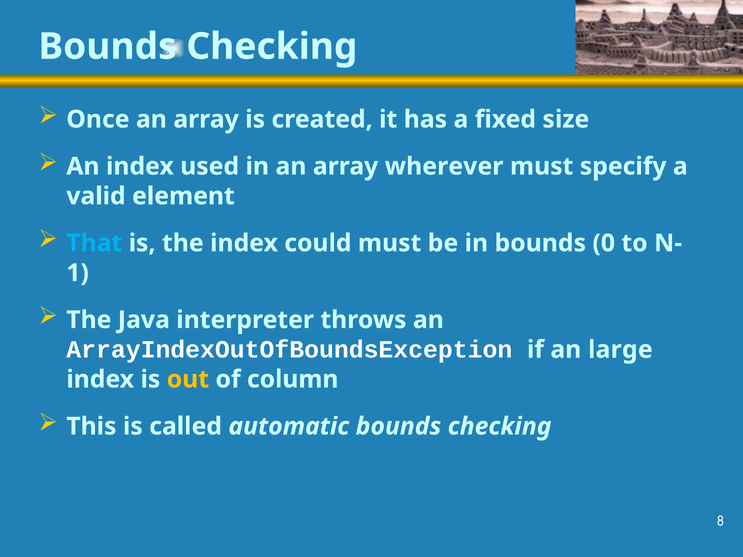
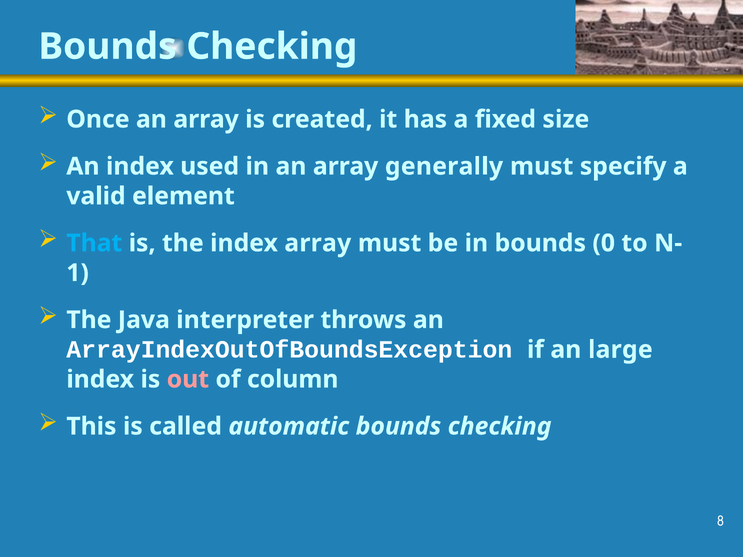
wherever: wherever -> generally (444, 166)
index could: could -> array (318, 243)
out colour: yellow -> pink (188, 380)
